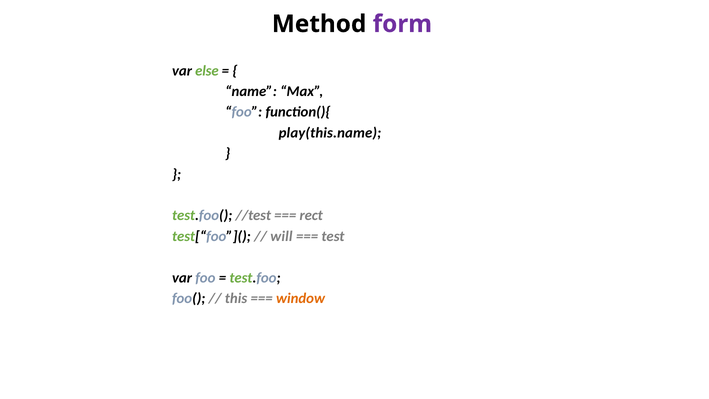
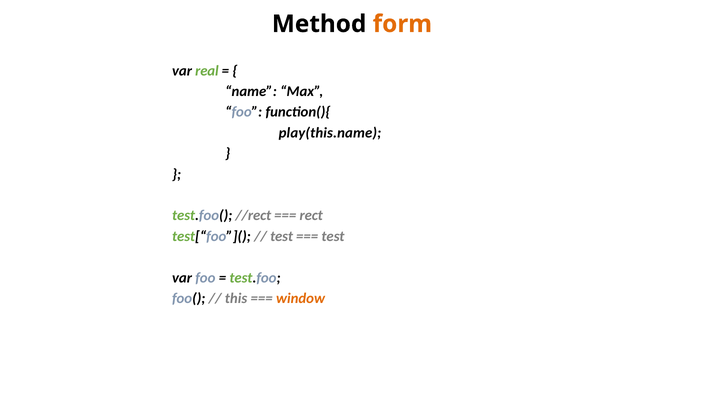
form colour: purple -> orange (402, 24)
else: else -> real (207, 71)
//test: //test -> //rect (253, 215)
will: will -> test (282, 236)
